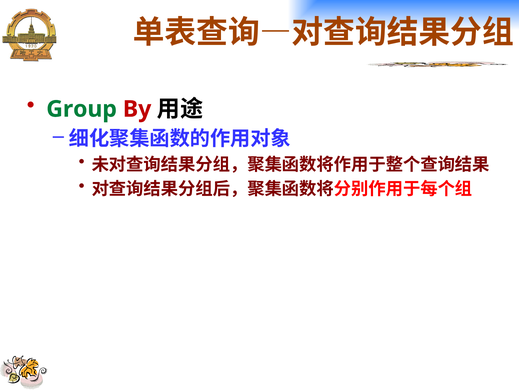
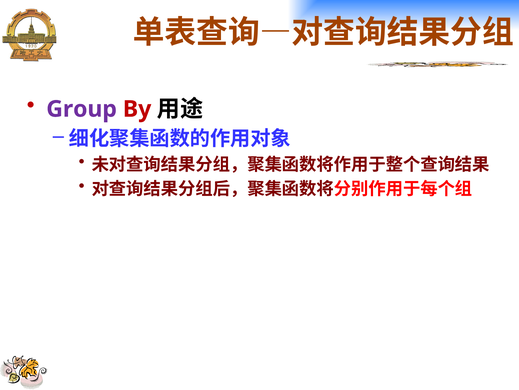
Group colour: green -> purple (82, 109)
